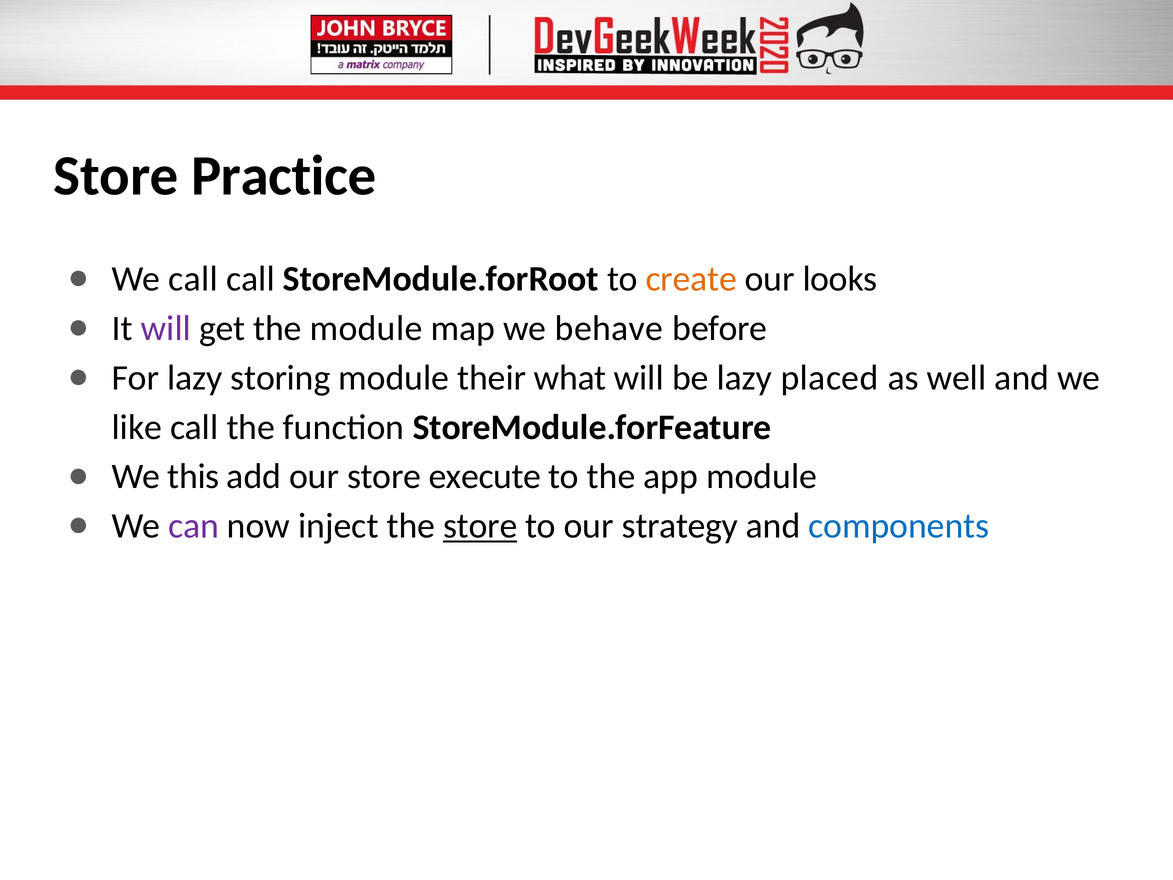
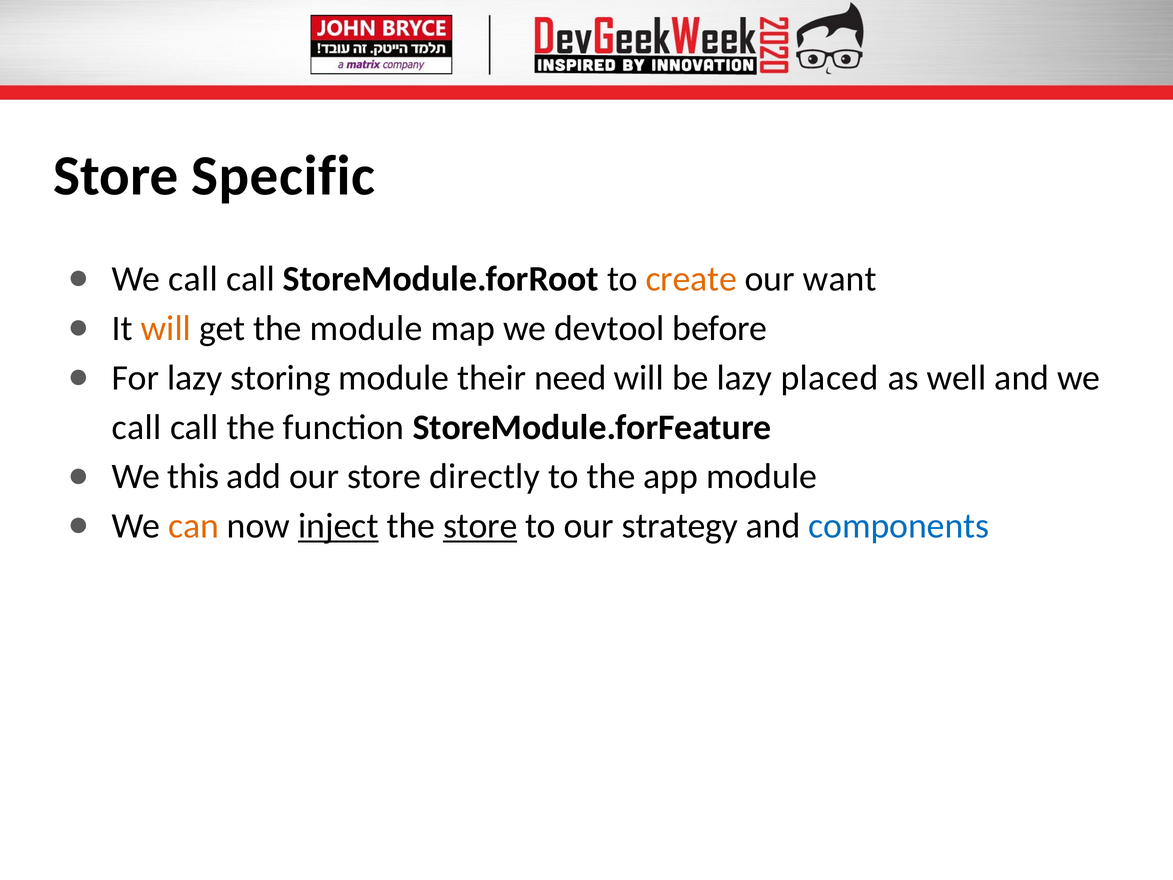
Practice: Practice -> Specific (283, 176)
looks: looks -> want (840, 279)
will colour: purple -> orange (166, 328)
behave: behave -> devtool (609, 328)
what: what -> need (570, 378)
like: like -> call (137, 427)
execute: execute -> directly (485, 476)
can colour: purple -> orange (194, 526)
inject underline: none -> present (338, 526)
